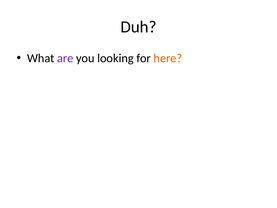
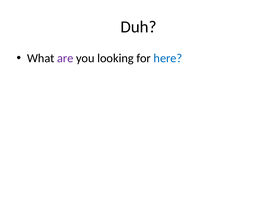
here colour: orange -> blue (168, 58)
